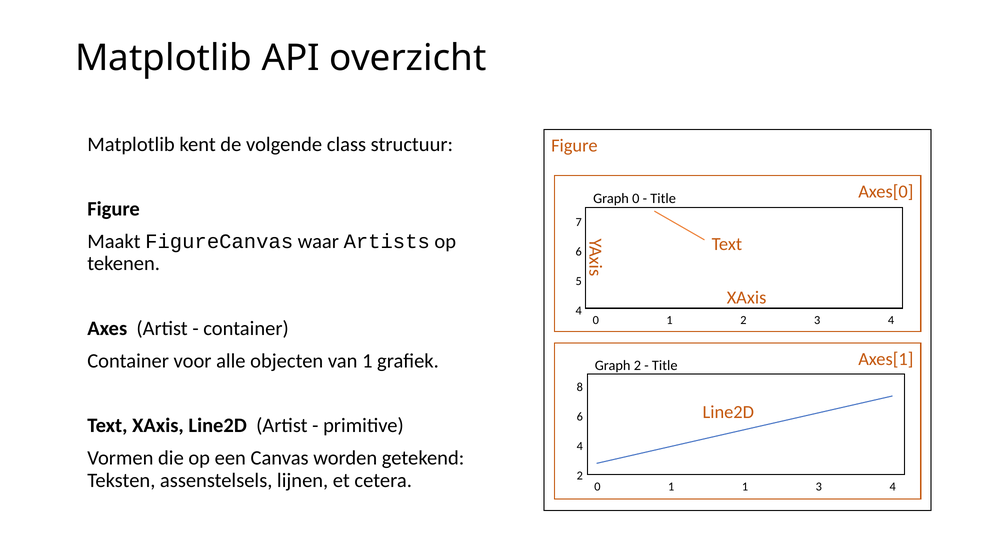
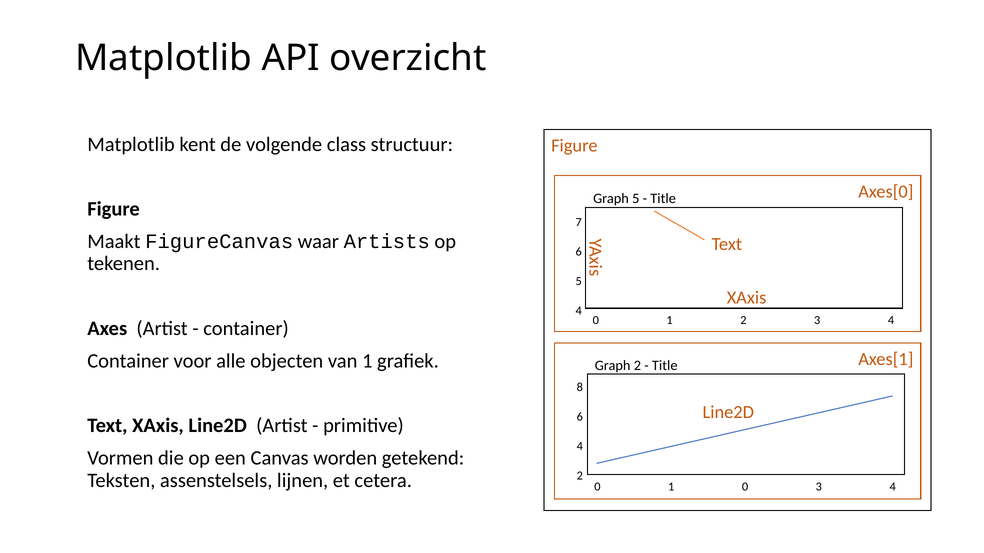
Graph 0: 0 -> 5 (636, 199)
1 1: 1 -> 0 (745, 487)
